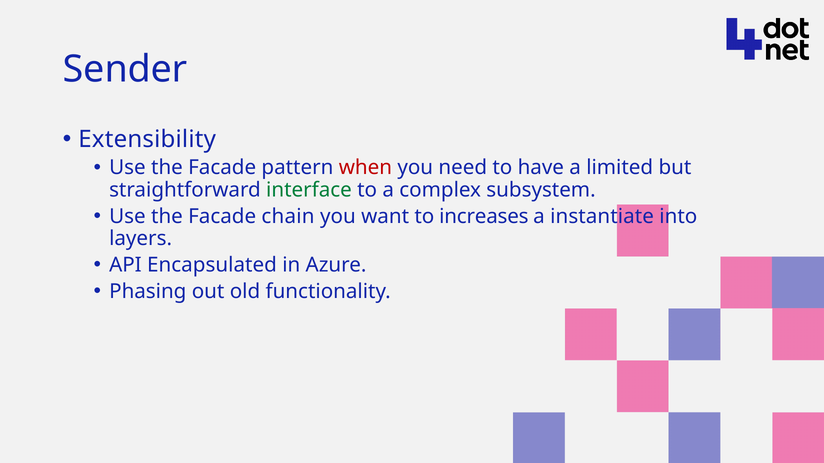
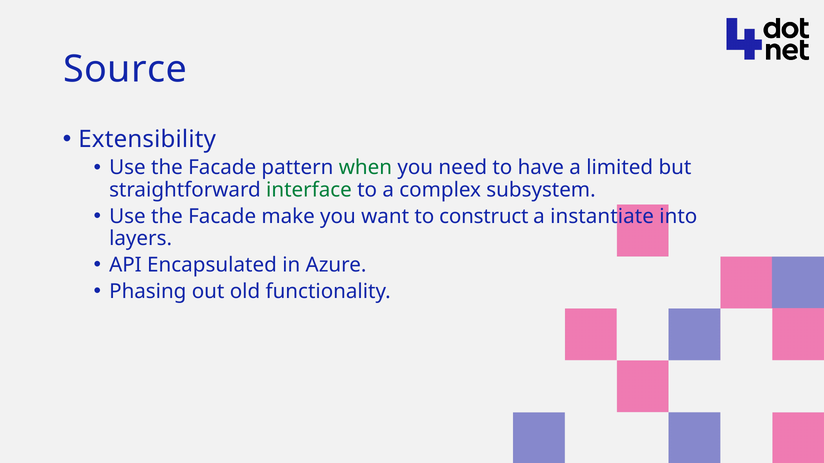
Sender: Sender -> Source (125, 69)
when colour: red -> green (365, 168)
chain: chain -> make (288, 216)
increases: increases -> construct (484, 216)
